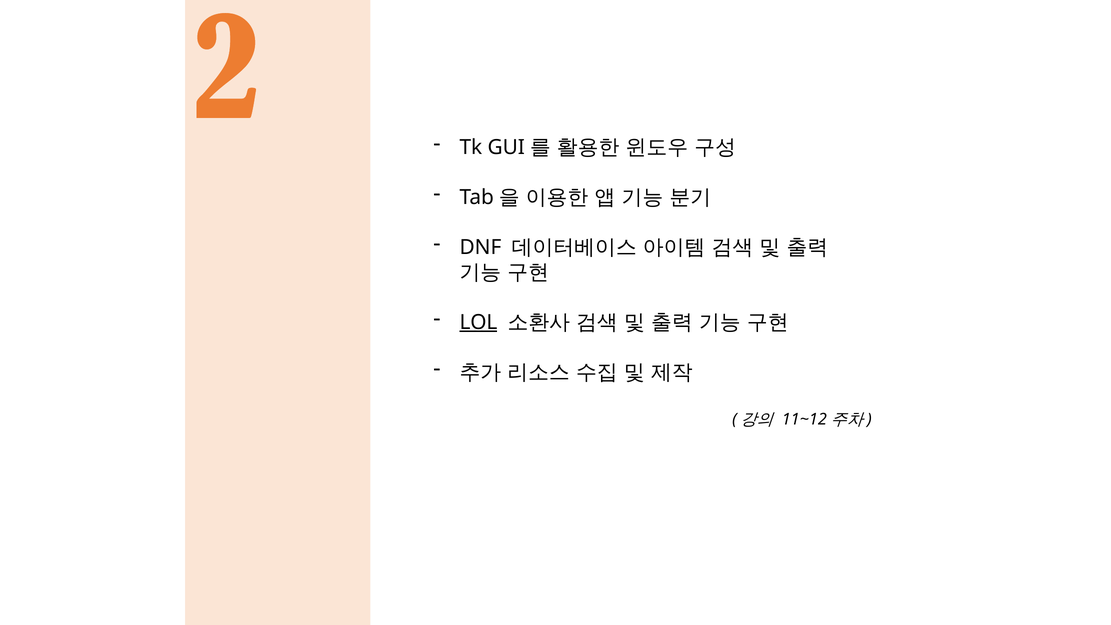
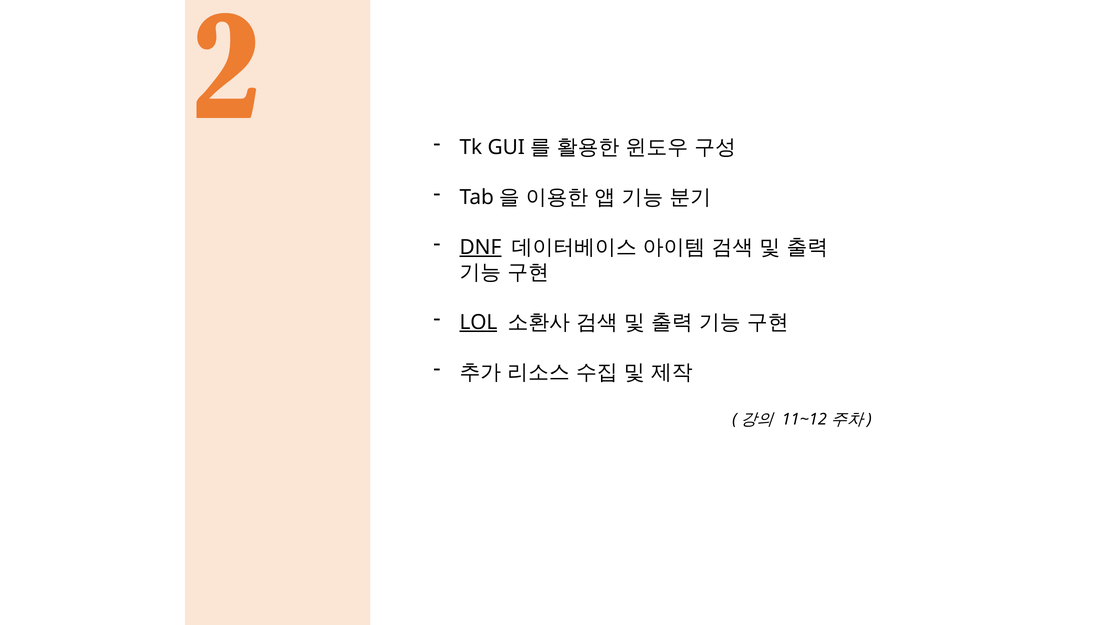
DNF underline: none -> present (480, 247)
